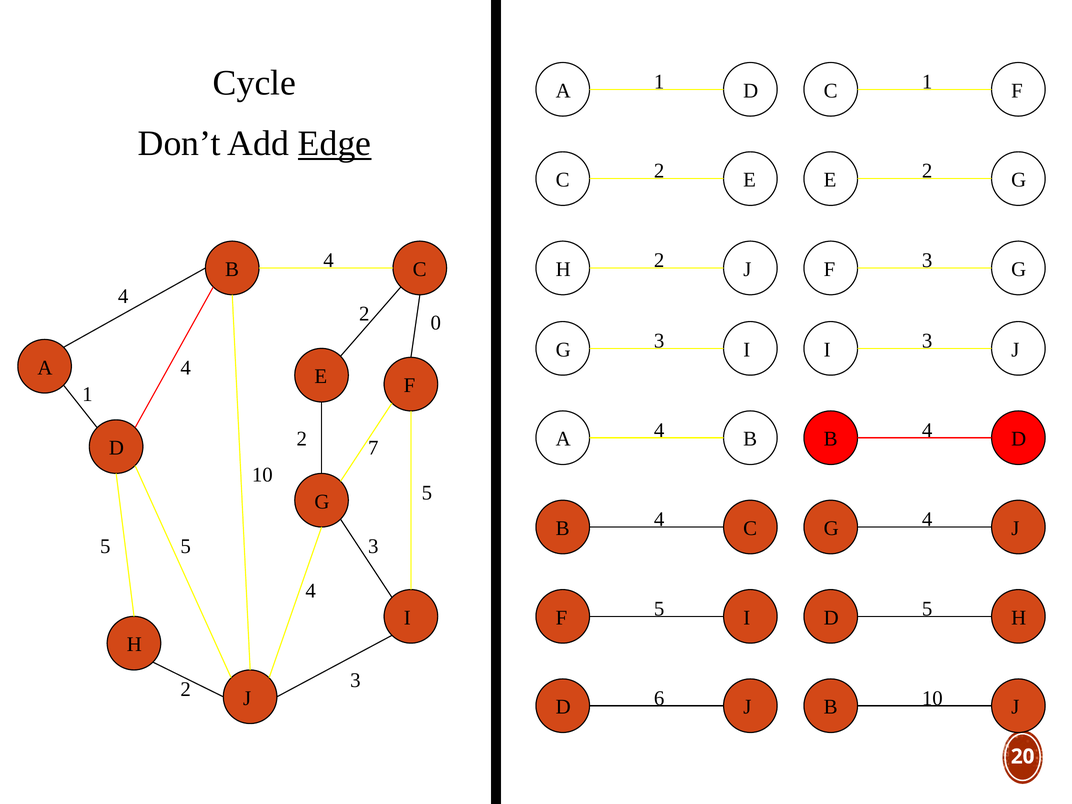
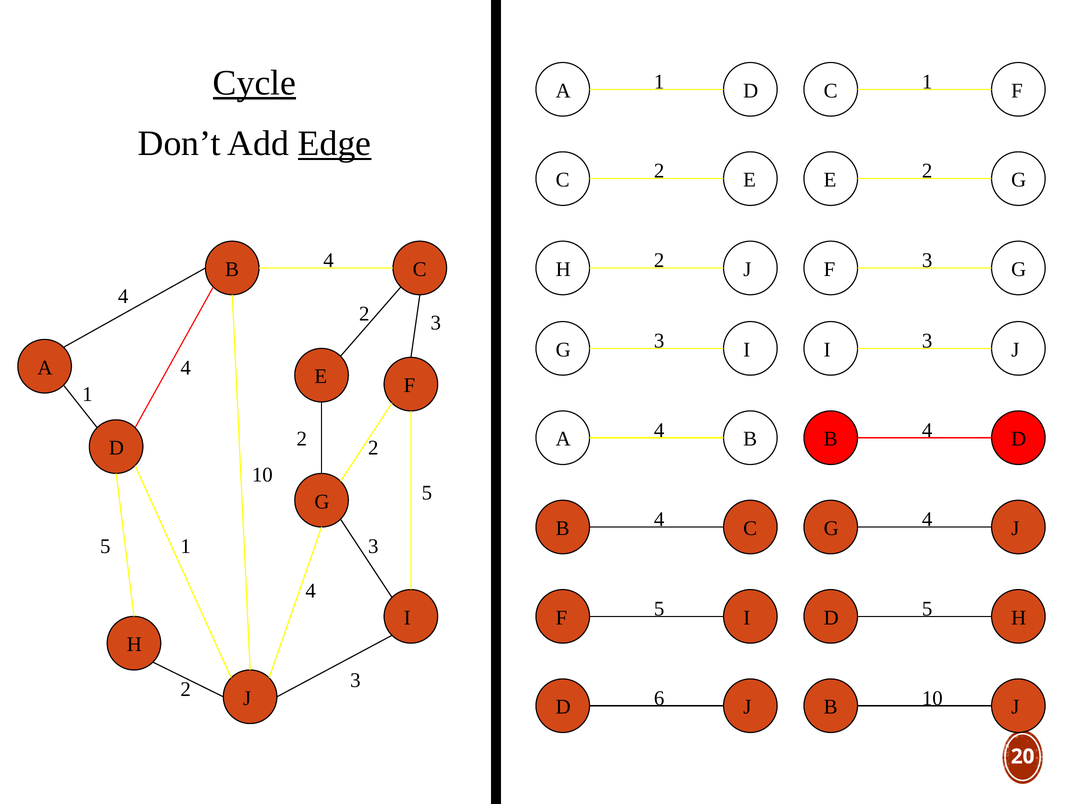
Cycle underline: none -> present (255, 83)
2 0: 0 -> 3 (436, 323)
7: 7 -> 2 (373, 448)
5 5: 5 -> 1 (186, 546)
